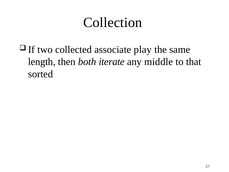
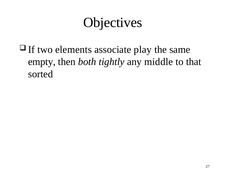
Collection: Collection -> Objectives (113, 22)
collected: collected -> elements (74, 49)
length: length -> empty (42, 62)
iterate: iterate -> tightly (112, 62)
